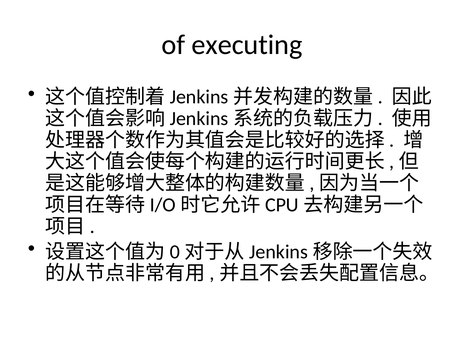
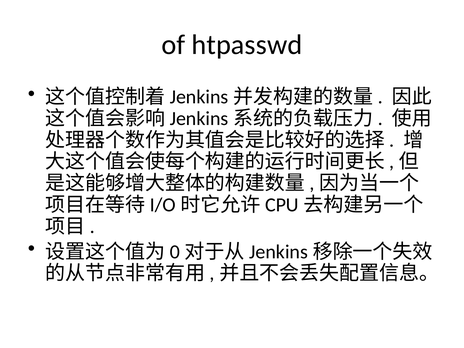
executing: executing -> htpasswd (247, 45)
